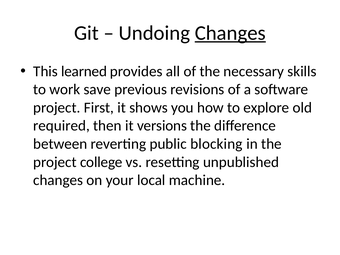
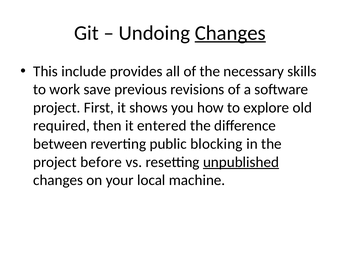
learned: learned -> include (84, 71)
versions: versions -> entered (162, 126)
college: college -> before (101, 162)
unpublished underline: none -> present (241, 162)
